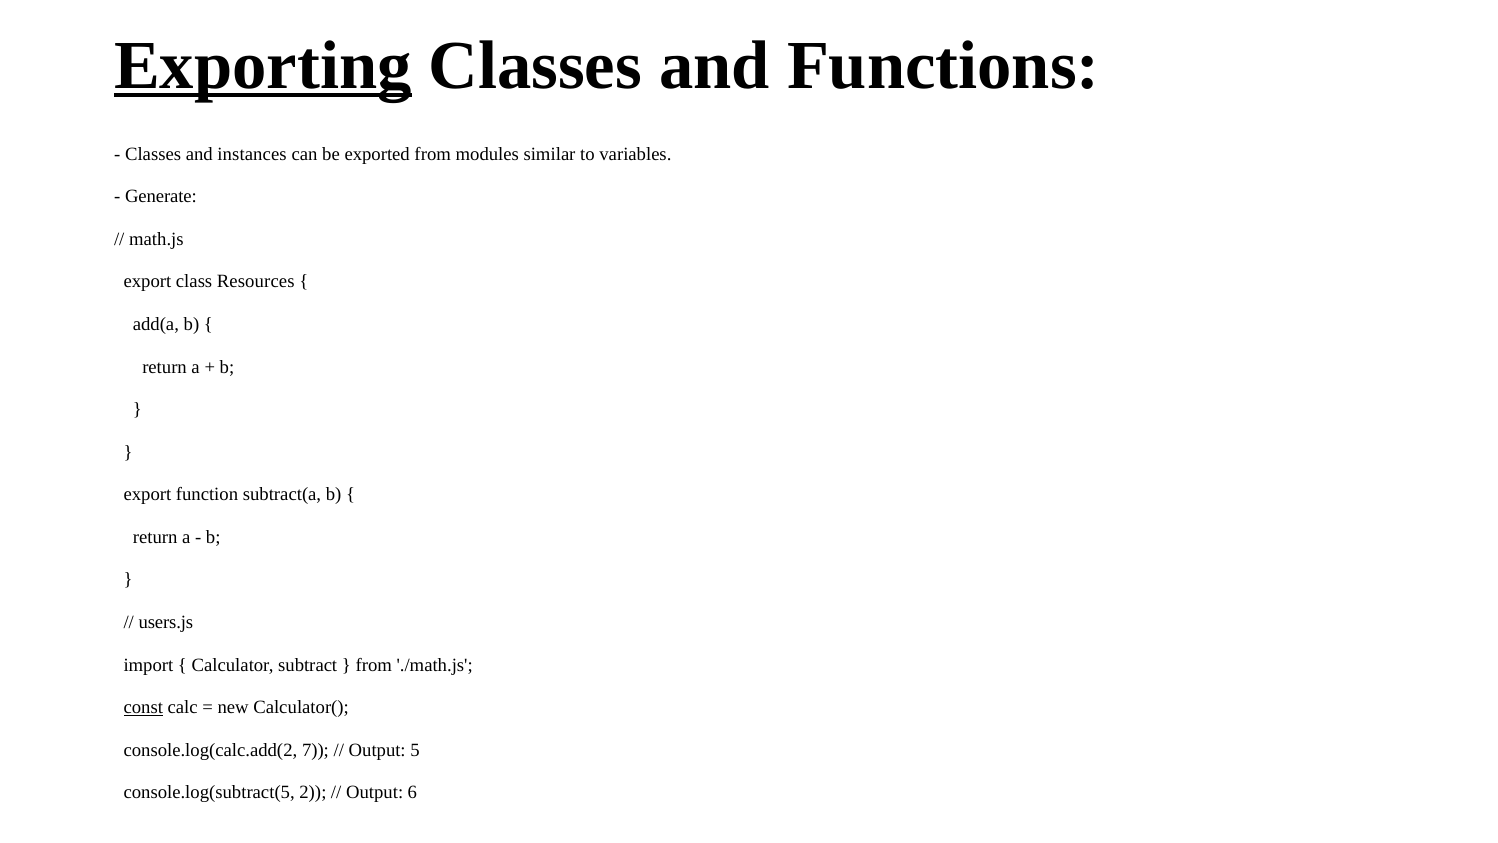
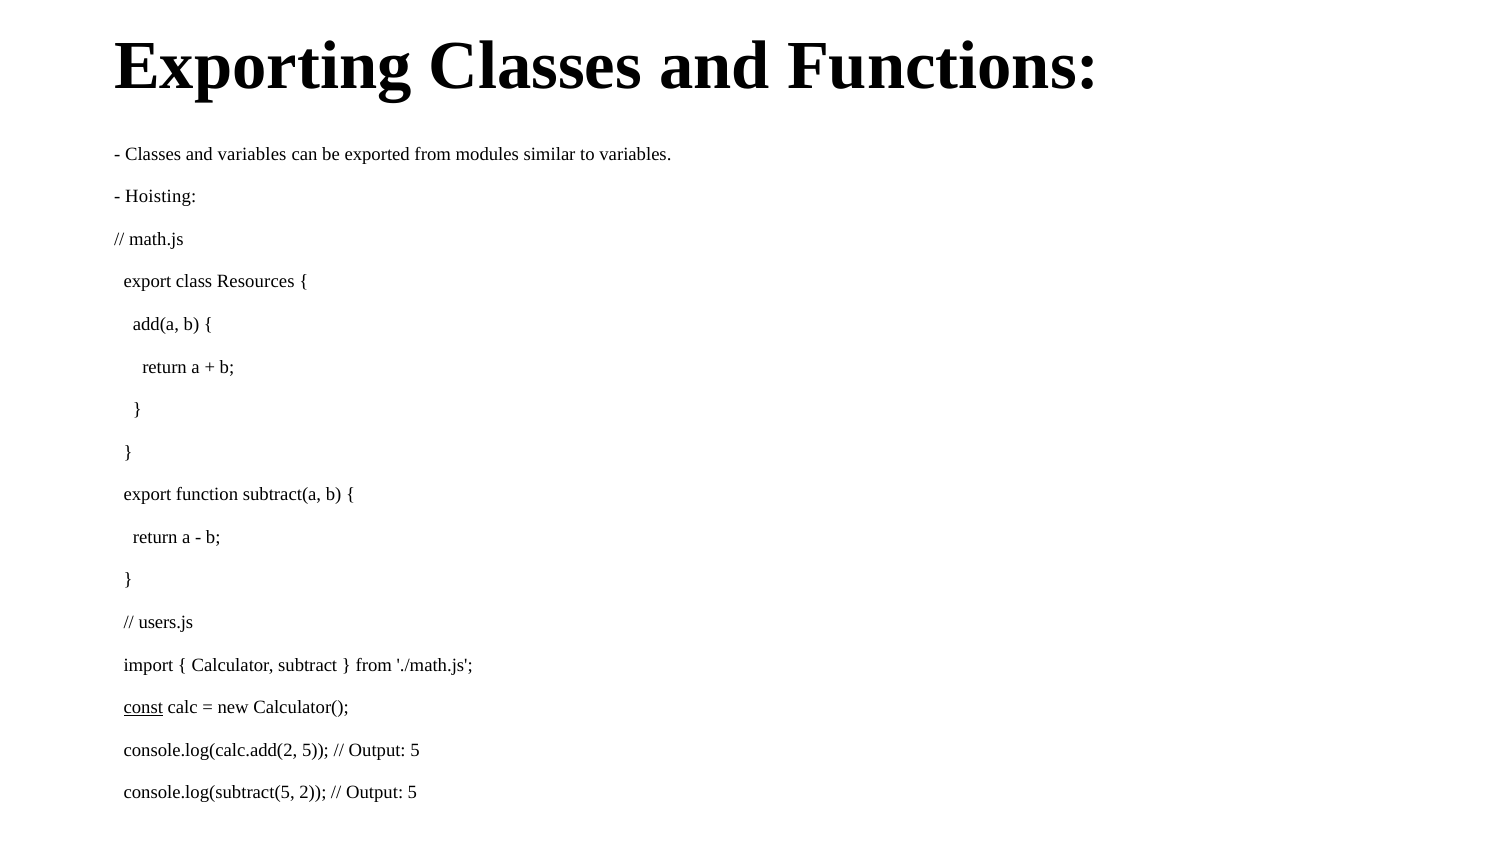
Exporting underline: present -> none (263, 65)
and instances: instances -> variables (252, 154)
Generate: Generate -> Hoisting (161, 197)
console.log(calc.add(2 7: 7 -> 5 (315, 750)
6: 6 -> 5 (412, 792)
